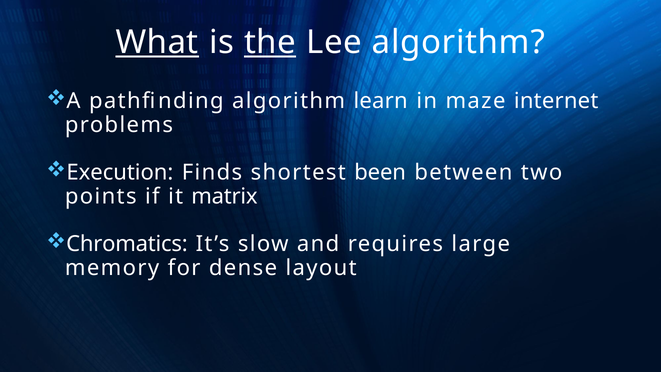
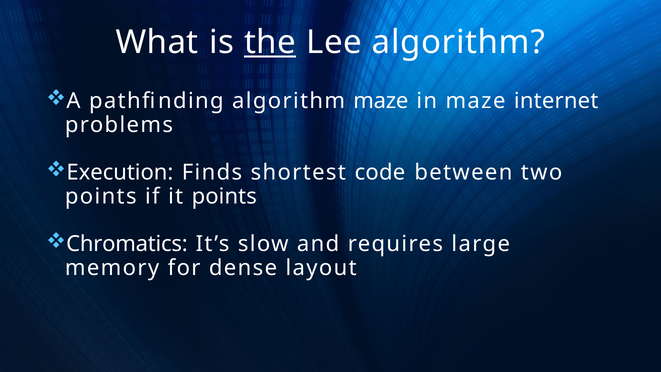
What underline: present -> none (157, 42)
algorithm learn: learn -> maze (381, 101)
been: been -> code (380, 172)
it matrix: matrix -> points (224, 196)
